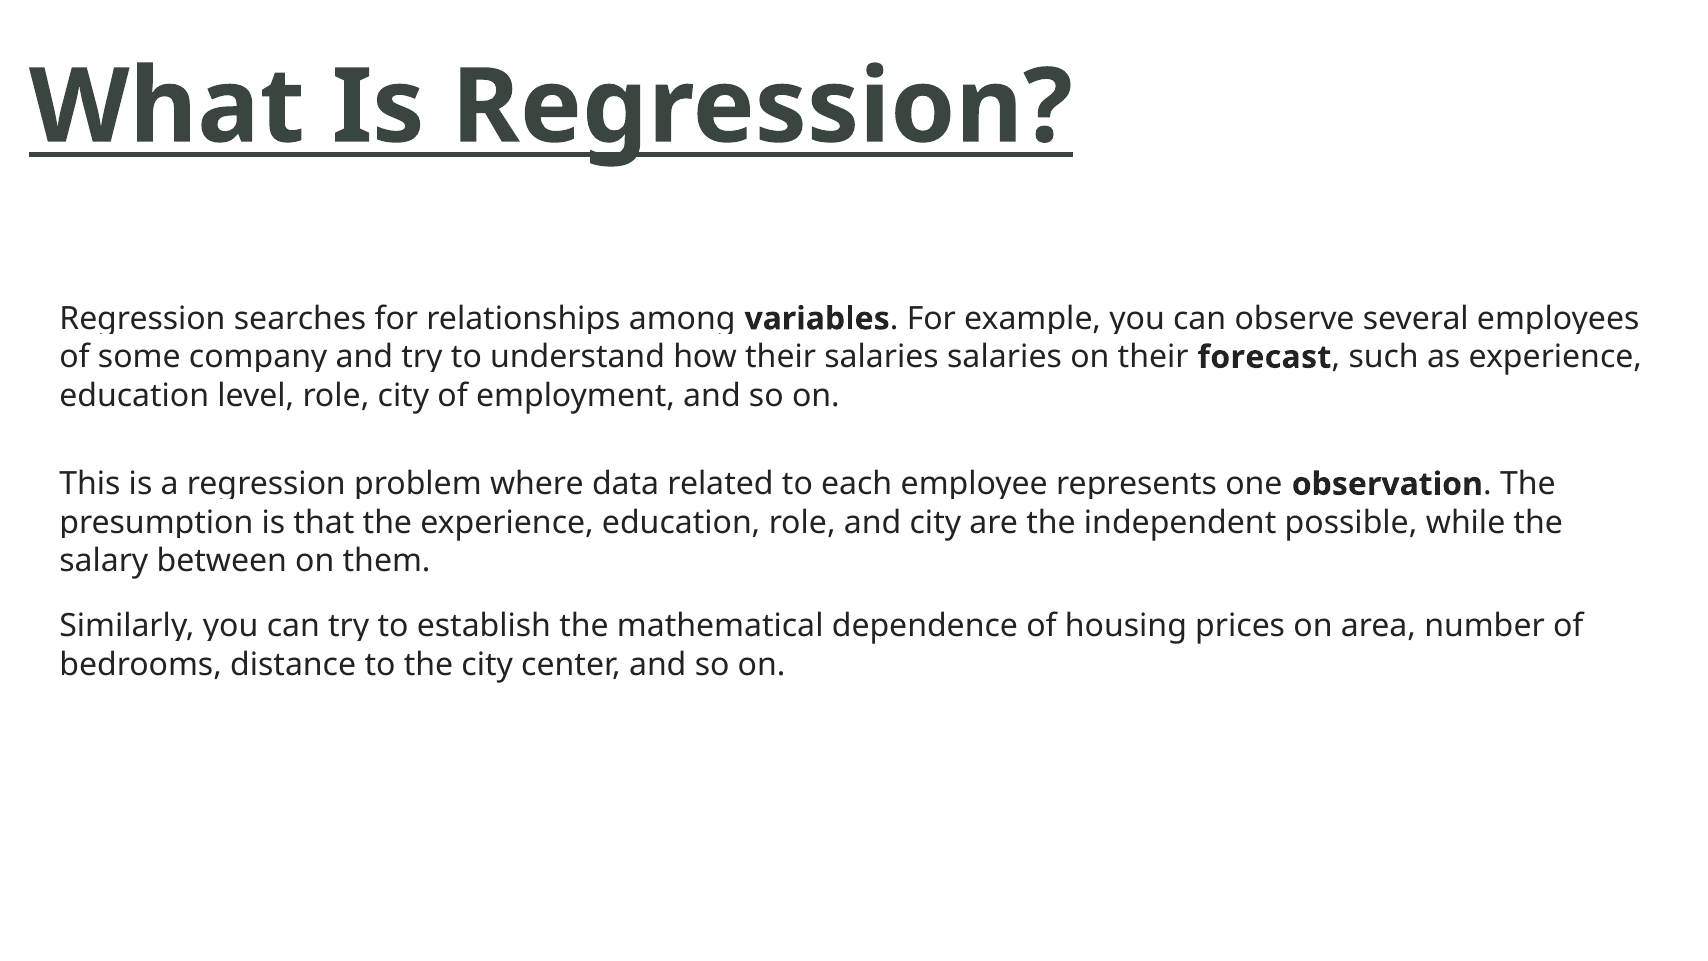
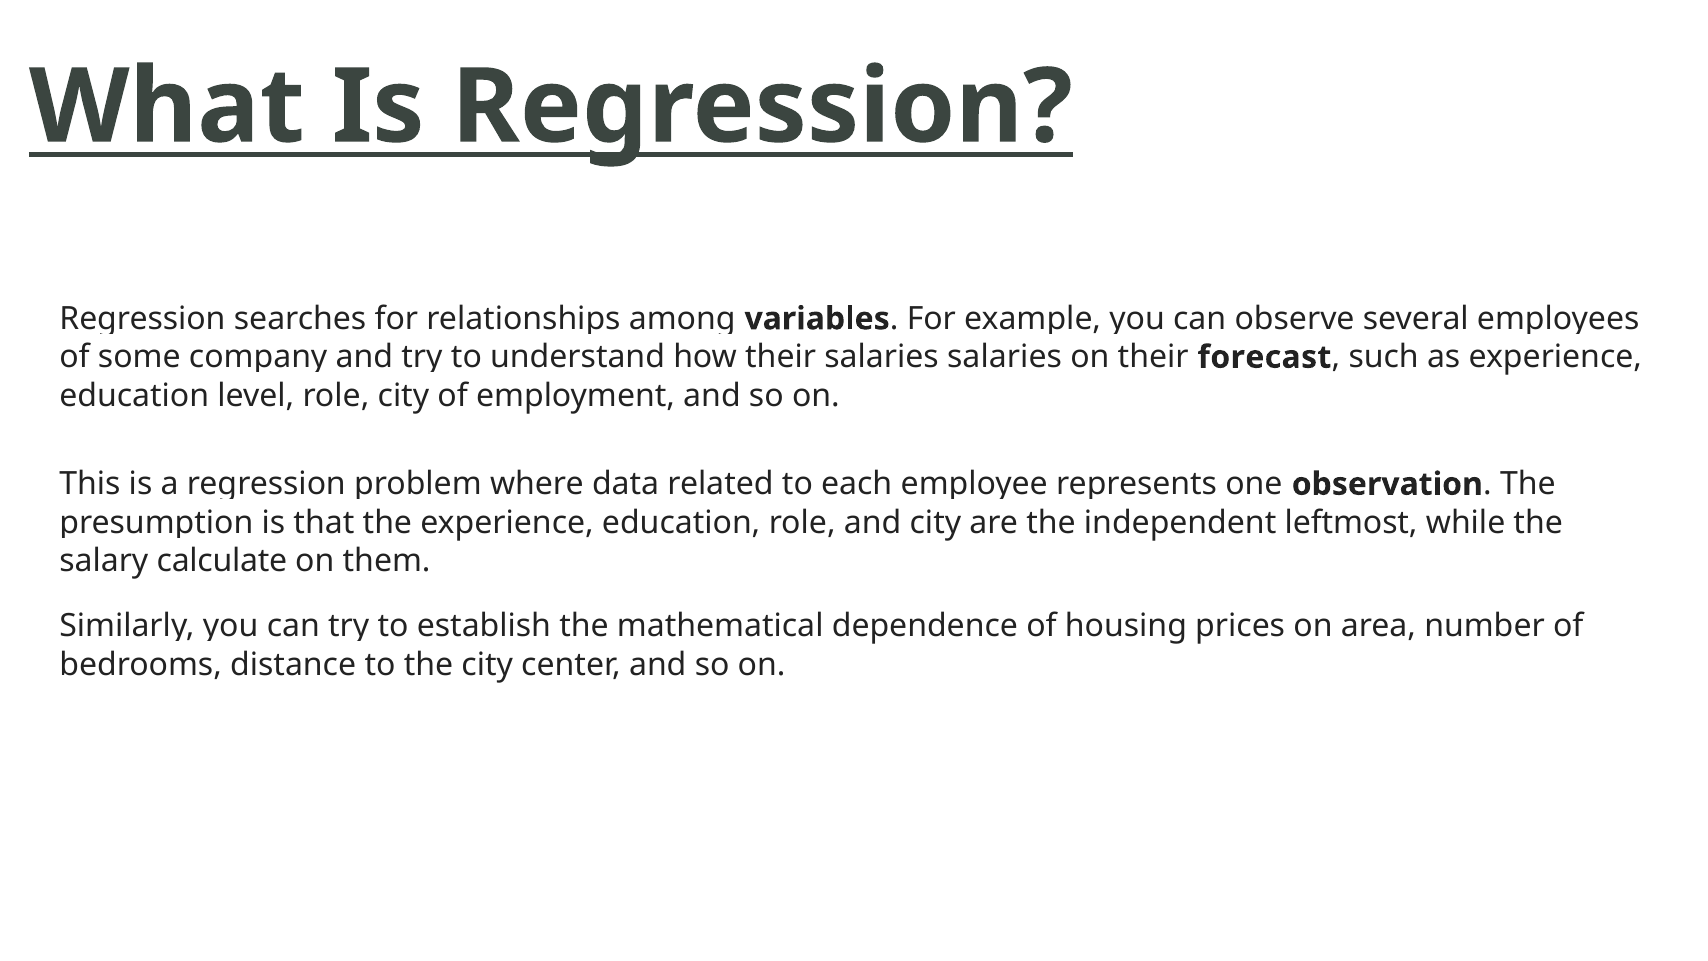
possible: possible -> leftmost (1351, 523)
between: between -> calculate (222, 561)
